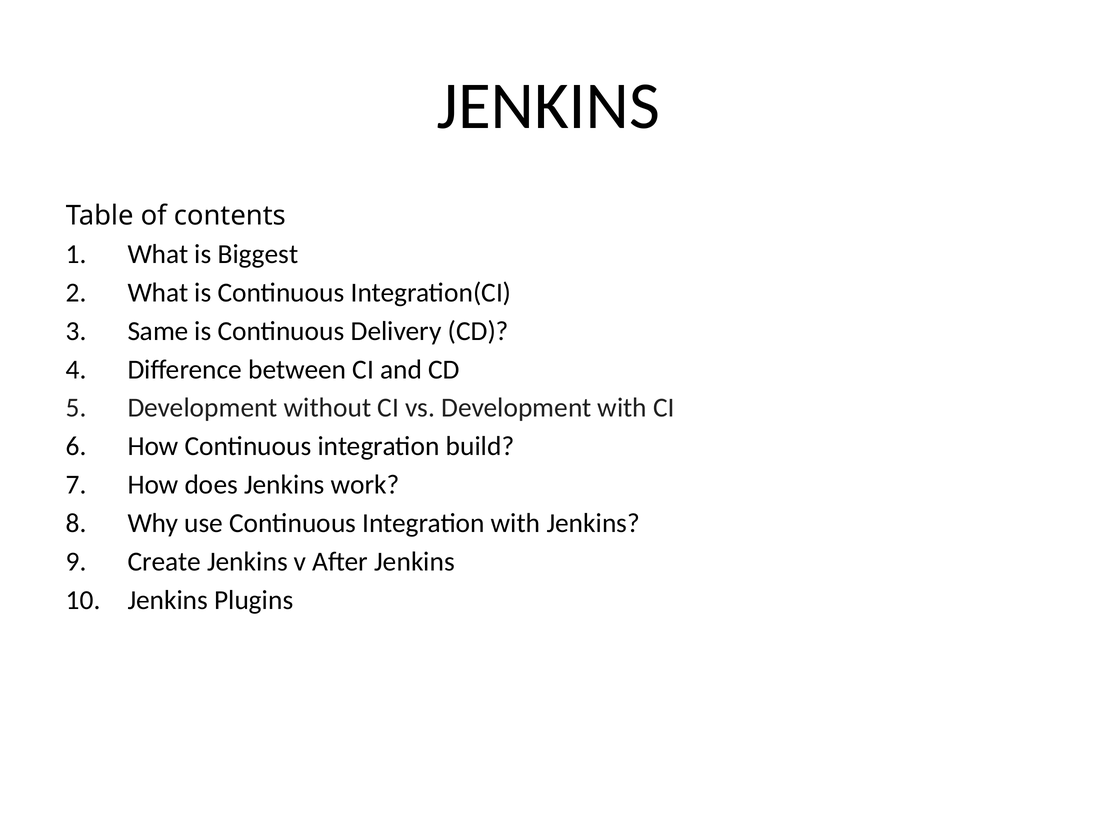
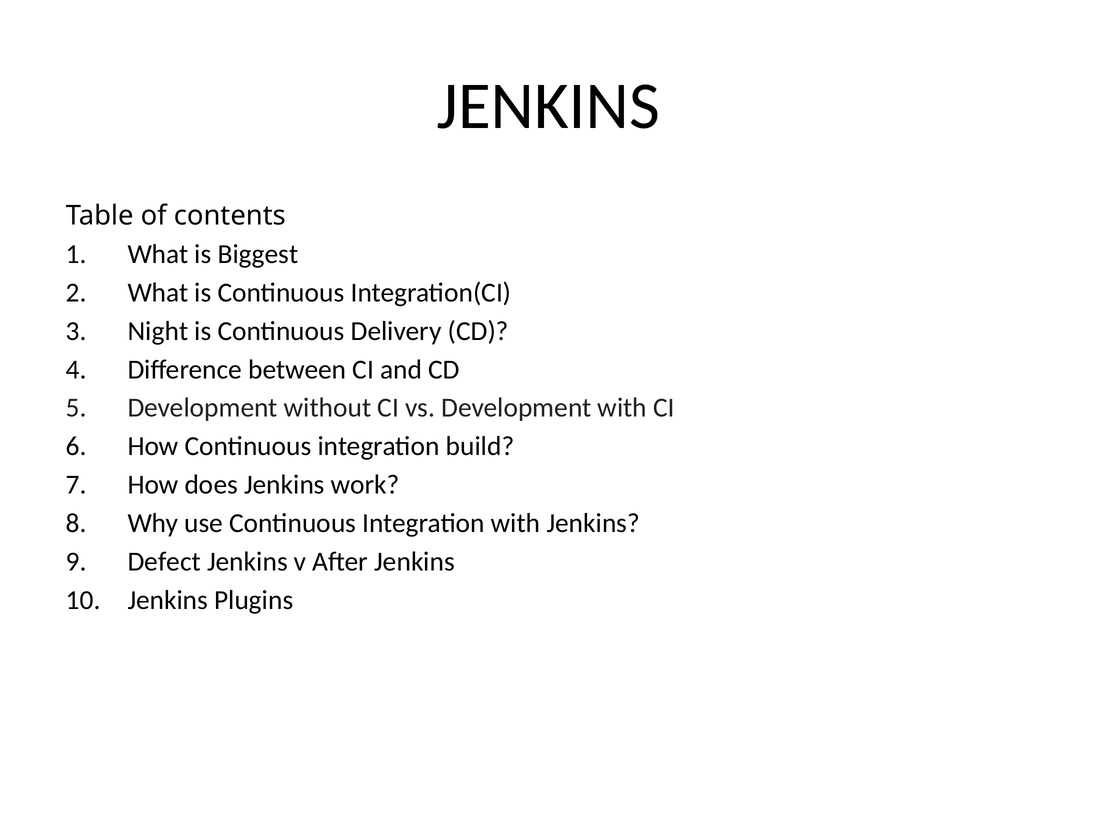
Same: Same -> Night (158, 331)
Create: Create -> Defect (164, 561)
